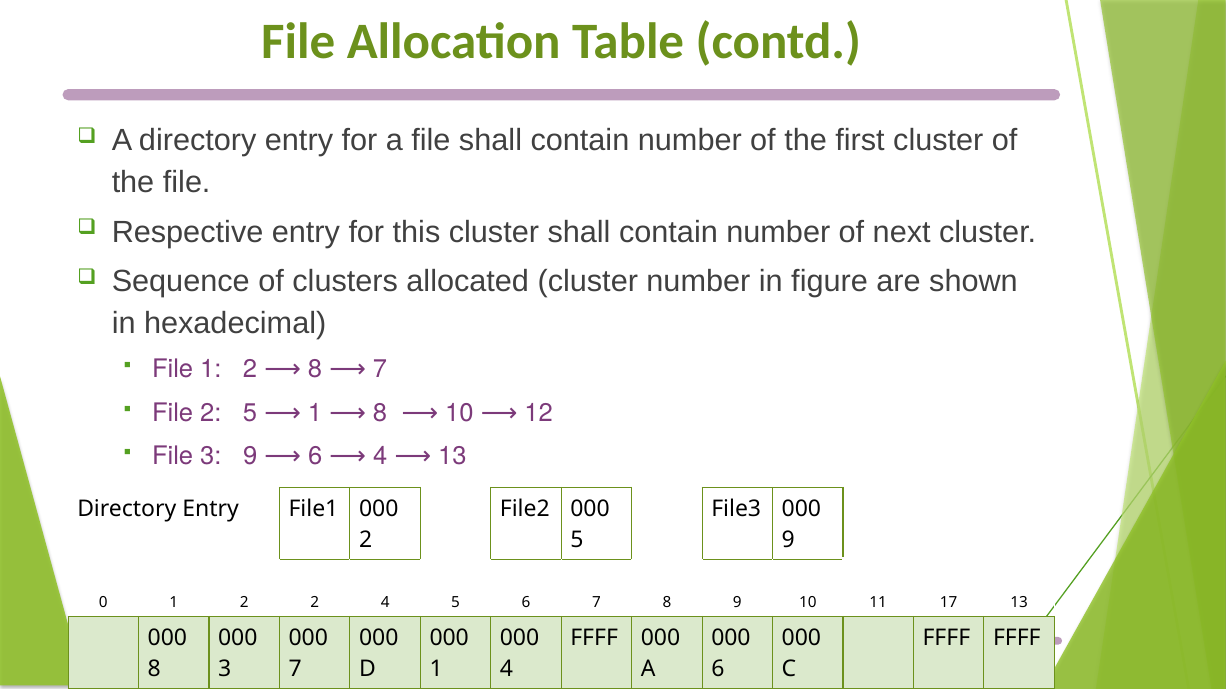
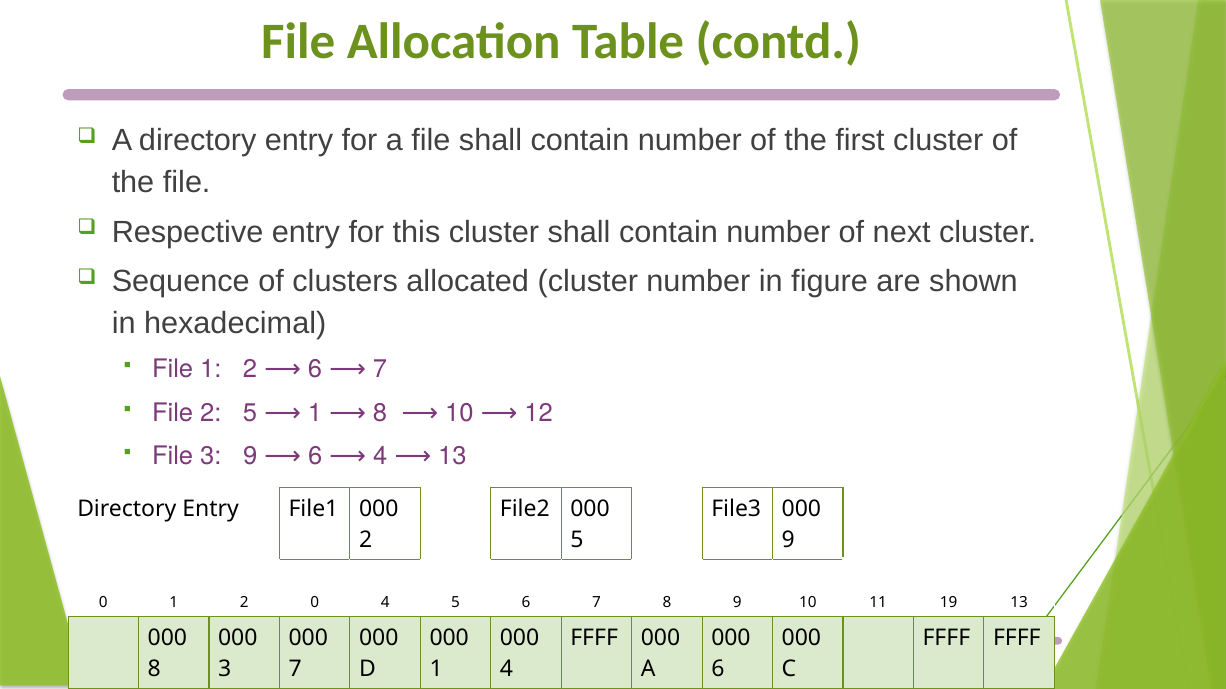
2 8: 8 -> 6 (315, 370)
2 2: 2 -> 0 (315, 603)
17: 17 -> 19 (949, 603)
